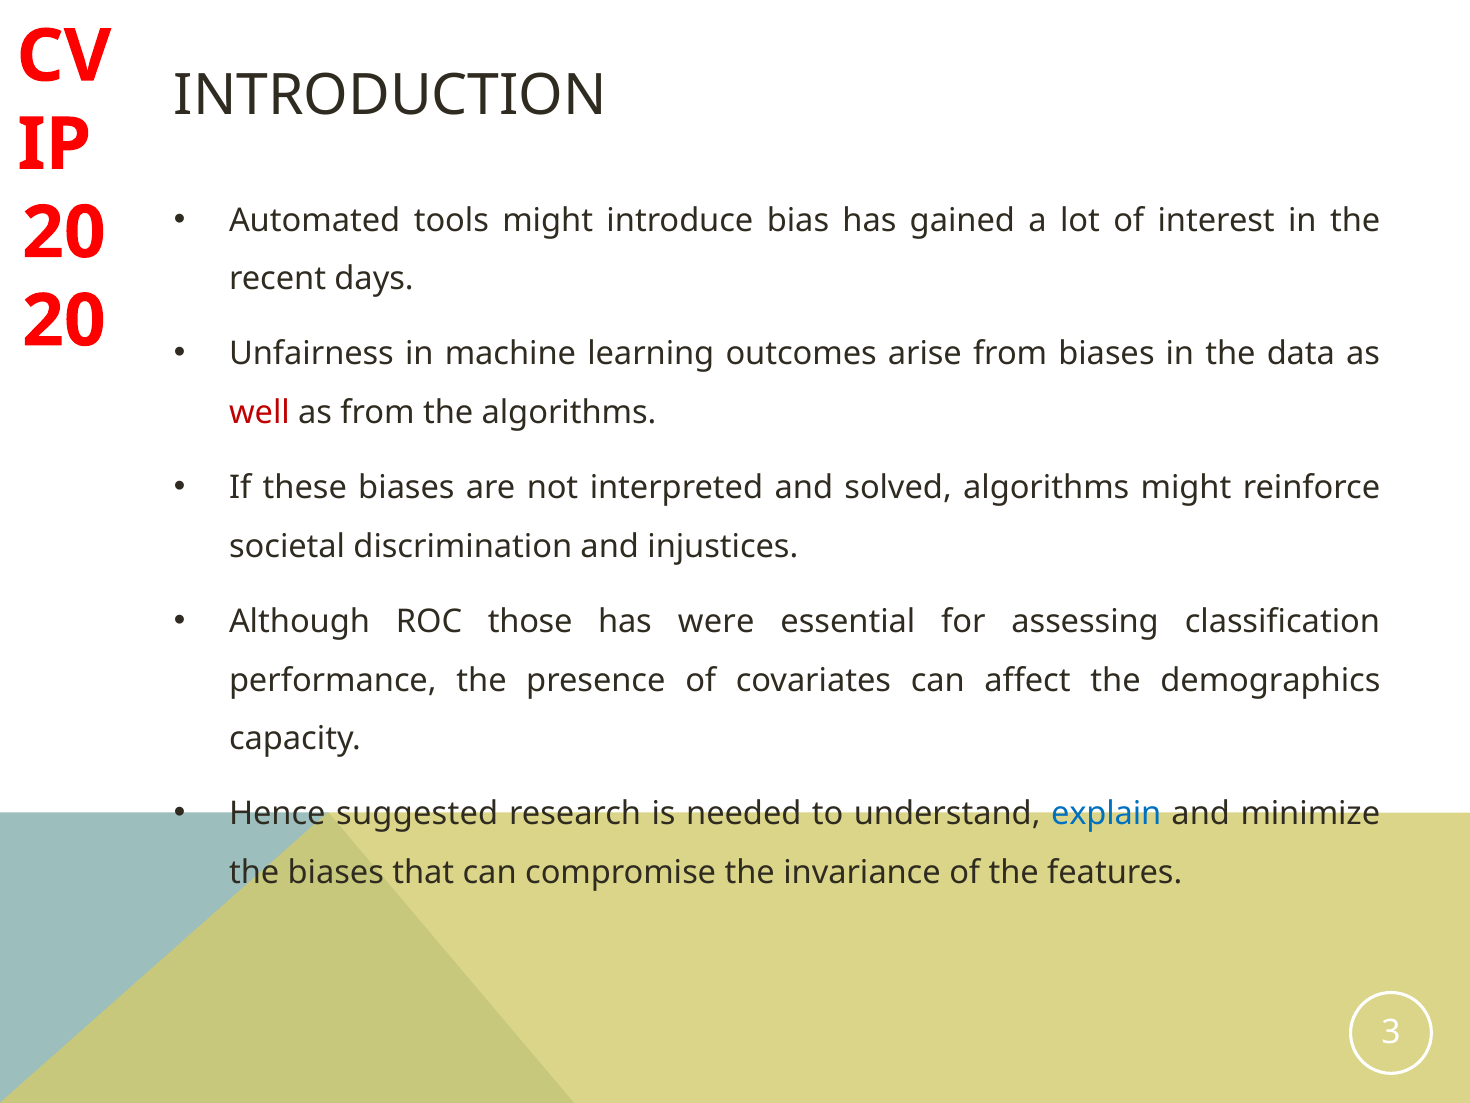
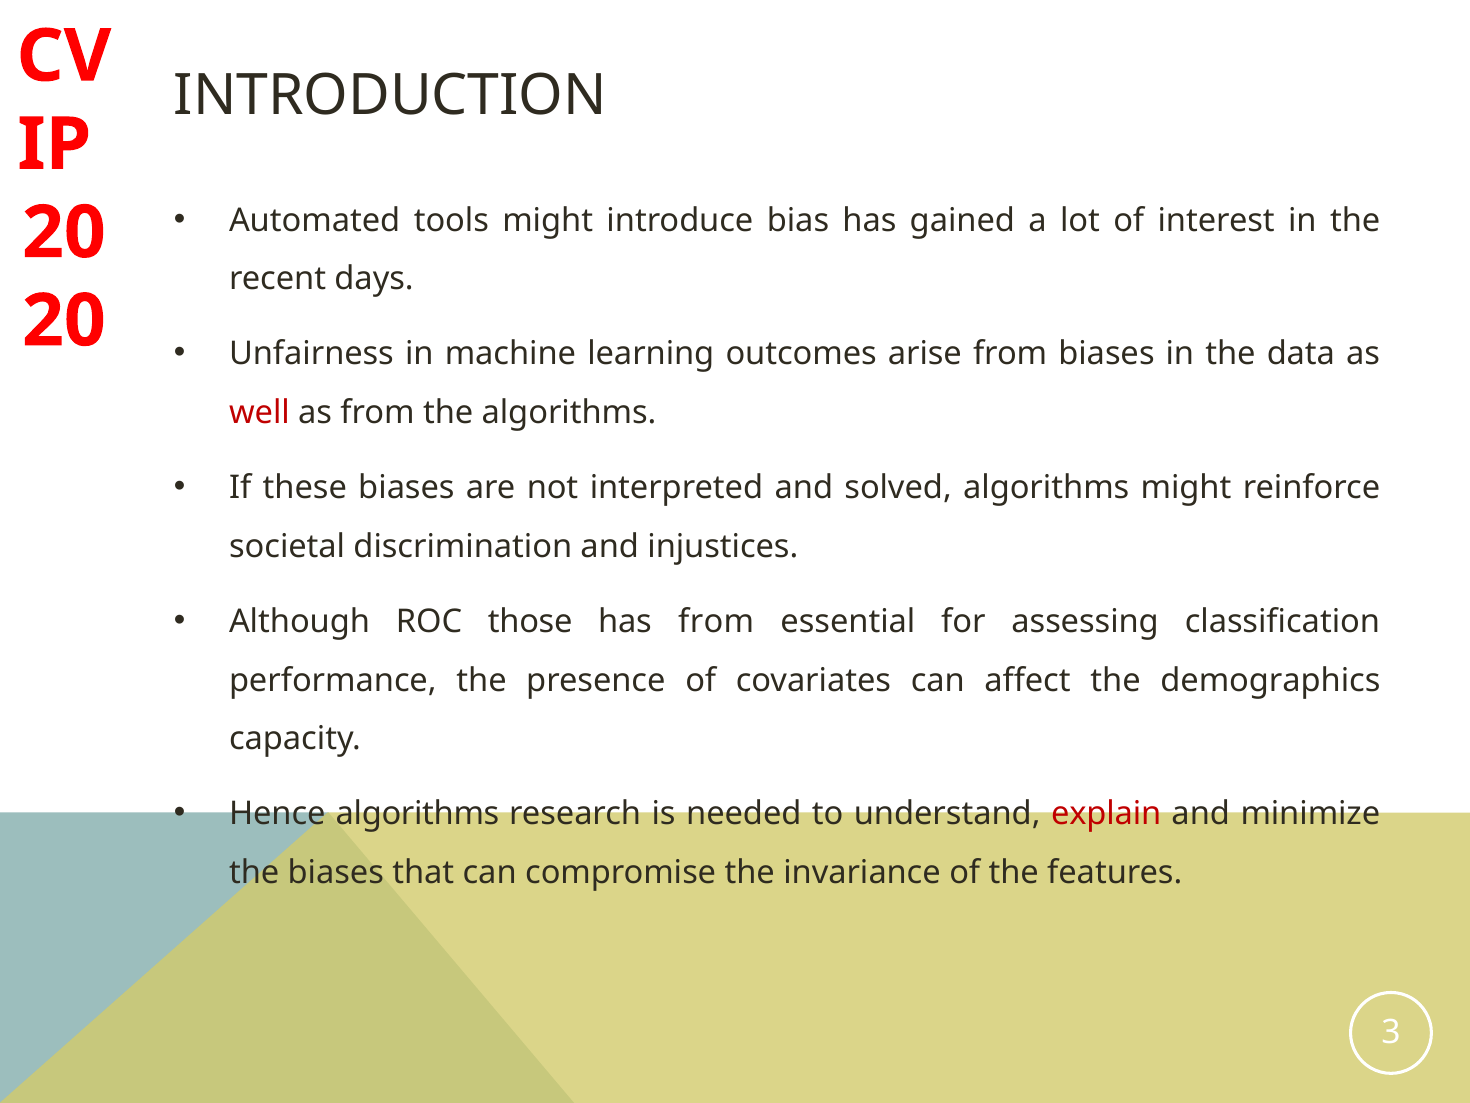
has were: were -> from (716, 621)
Hence suggested: suggested -> algorithms (418, 814)
explain colour: blue -> red (1106, 814)
